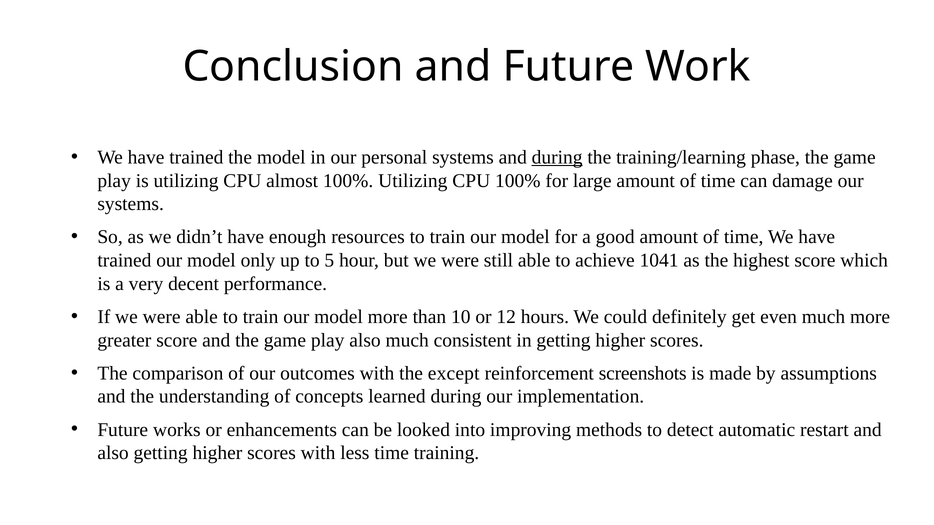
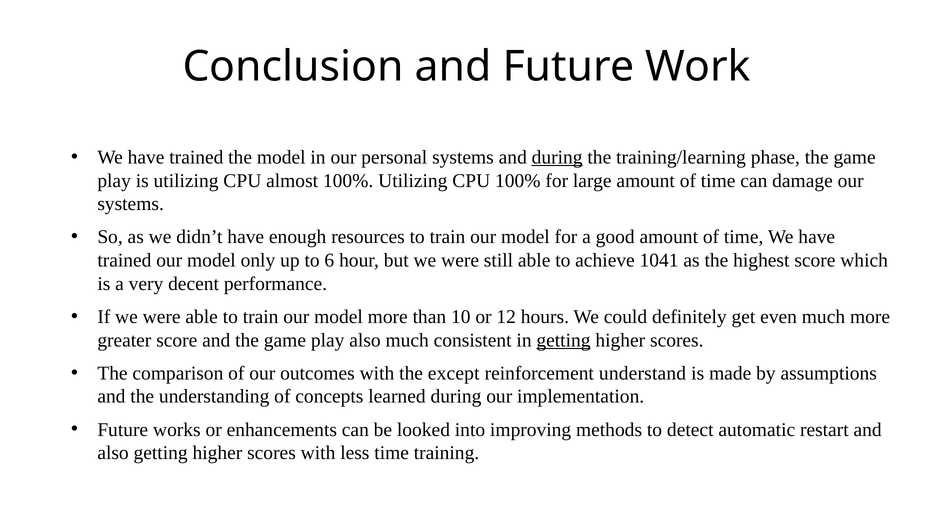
5: 5 -> 6 (329, 261)
getting underline: none -> present (563, 340)
screenshots: screenshots -> understand (643, 373)
